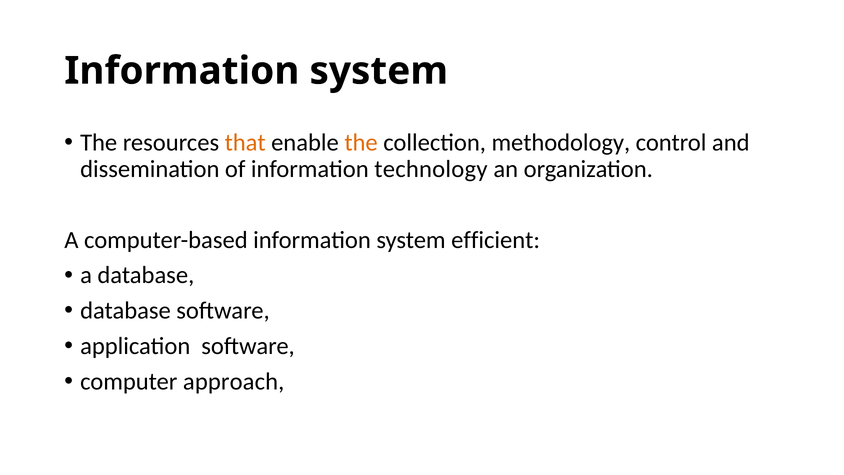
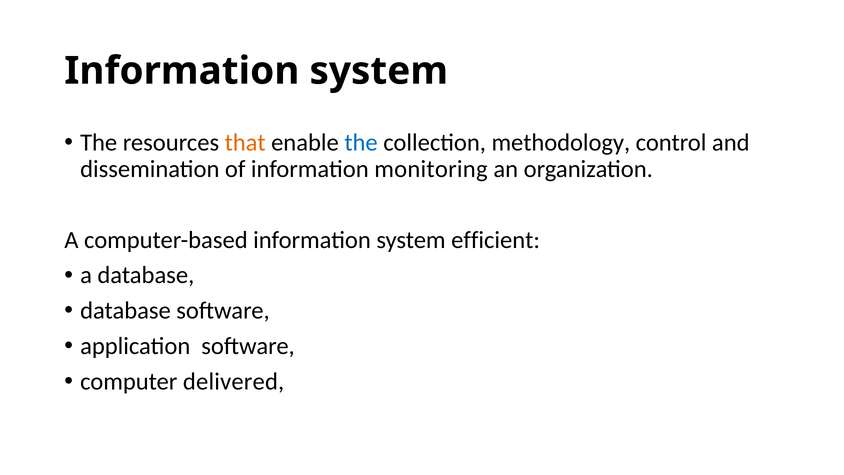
the colour: orange -> blue (361, 143)
technology: technology -> monitoring (431, 169)
approach: approach -> delivered (234, 381)
